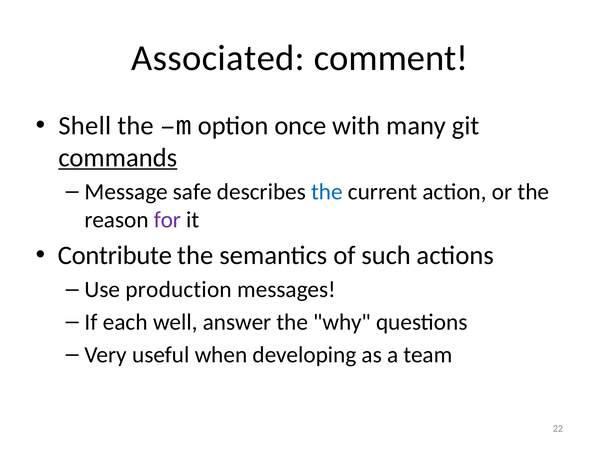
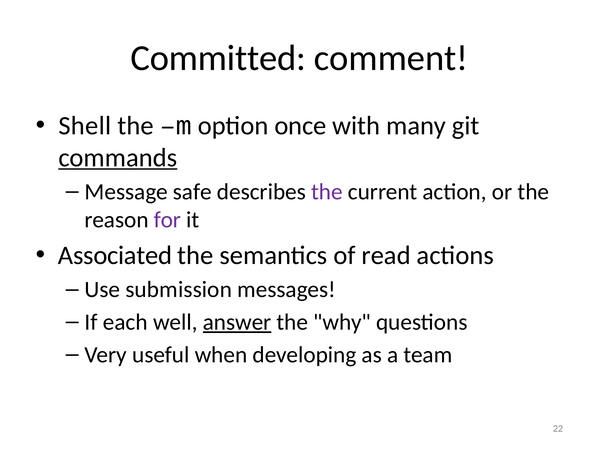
Associated: Associated -> Committed (218, 58)
the colour: blue -> purple (327, 192)
Contribute: Contribute -> Associated (115, 255)
such: such -> read (386, 255)
production: production -> submission (179, 290)
answer underline: none -> present (237, 322)
